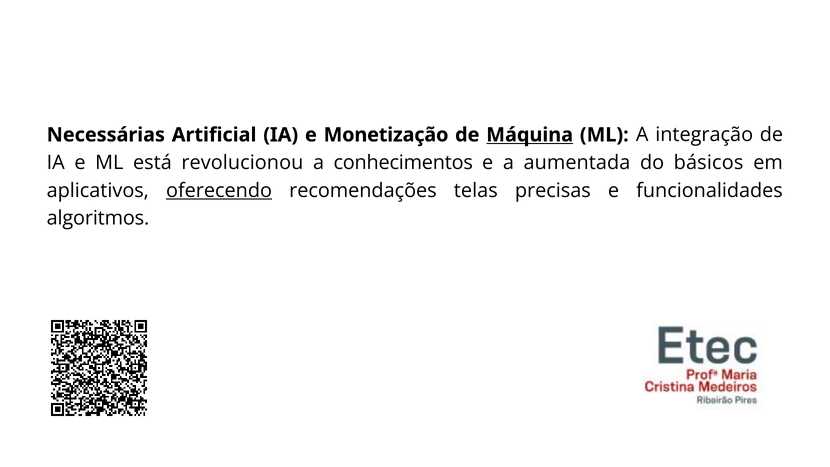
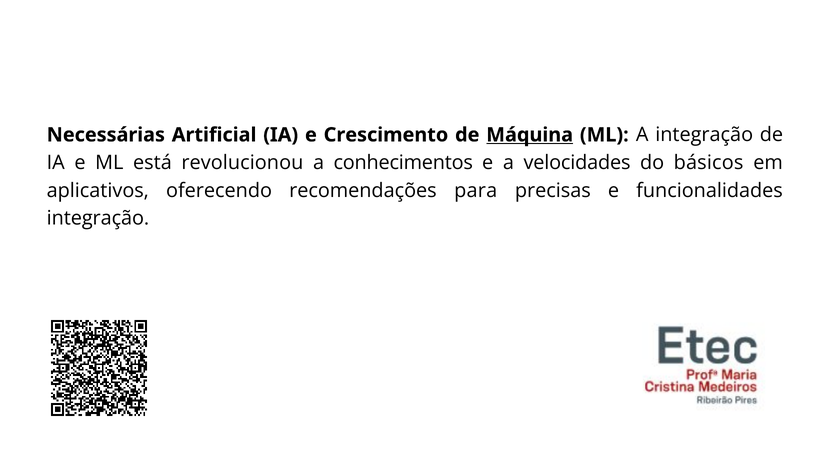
Monetização: Monetização -> Crescimento (386, 135)
aumentada: aumentada -> velocidades (577, 163)
oferecendo underline: present -> none (219, 190)
telas: telas -> para (476, 190)
algoritmos: algoritmos -> integração (98, 218)
